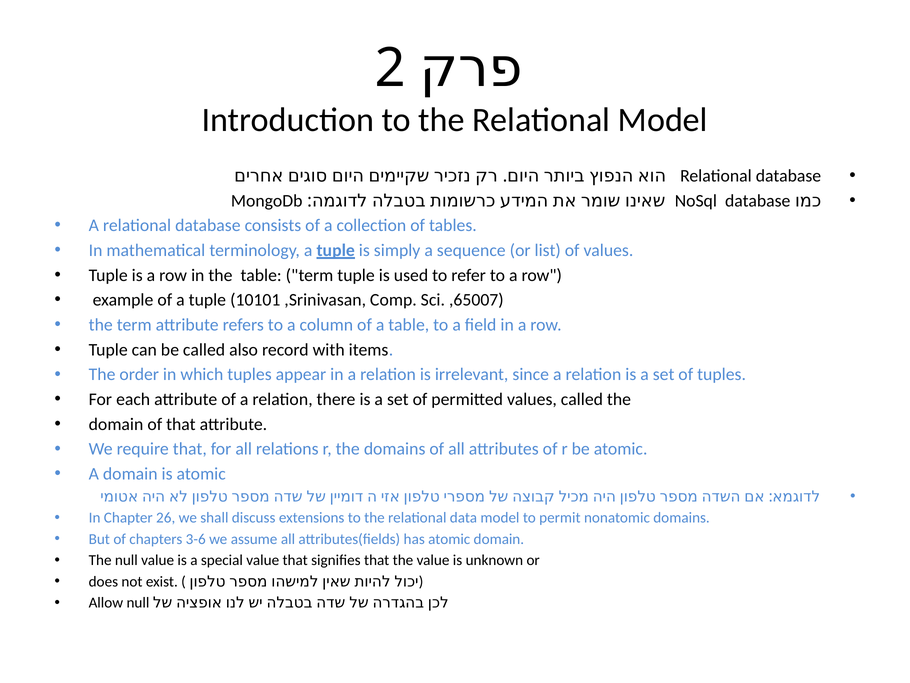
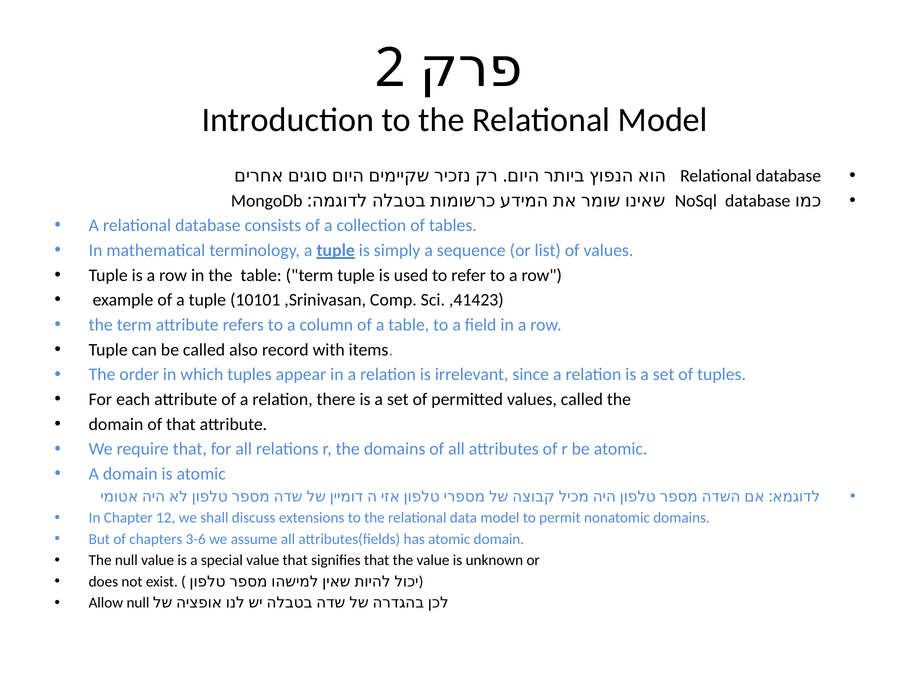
,65007: ,65007 -> ,41423 (476, 300)
26: 26 -> 12 (166, 517)
